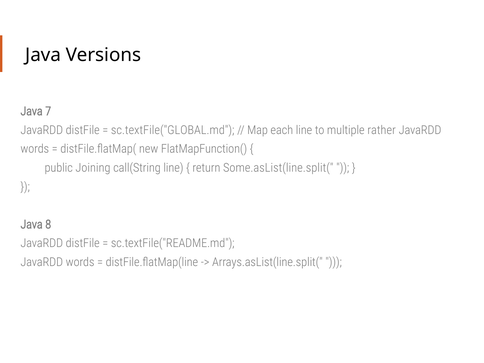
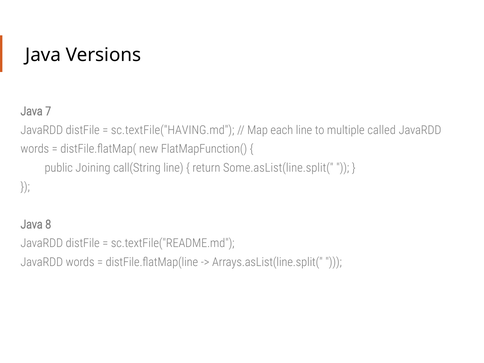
sc.textFile("GLOBAL.md: sc.textFile("GLOBAL.md -> sc.textFile("HAVING.md (173, 130)
rather: rather -> called (382, 130)
